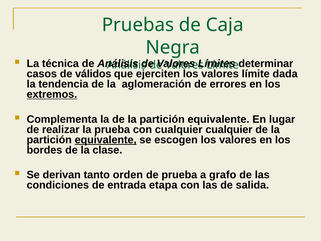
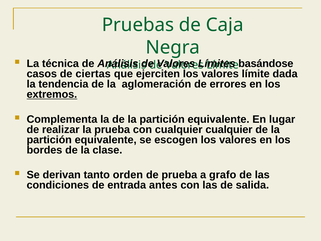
determinar: determinar -> basándose (266, 63)
válidos: válidos -> ciertas (93, 74)
equivalente underline: present -> none (106, 140)
etapa: etapa -> antes (163, 185)
